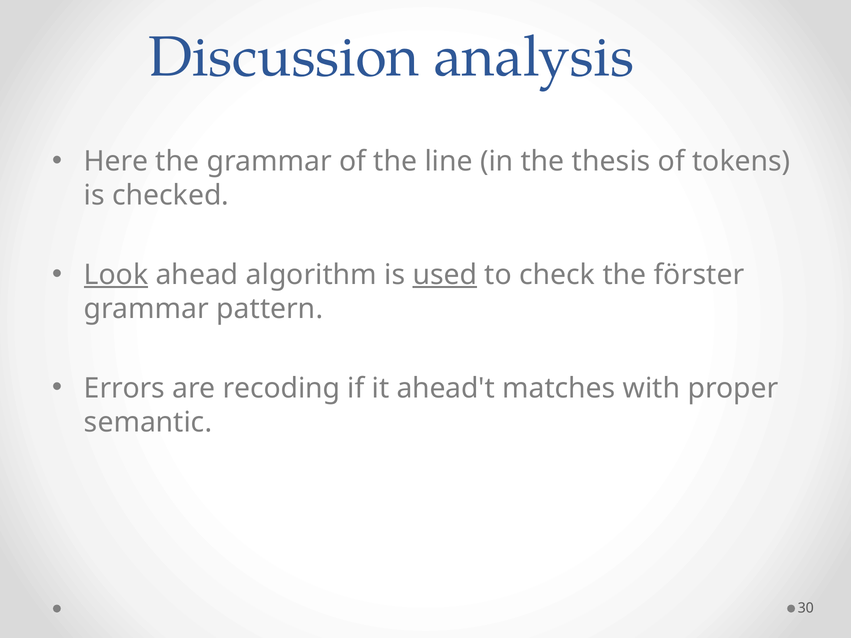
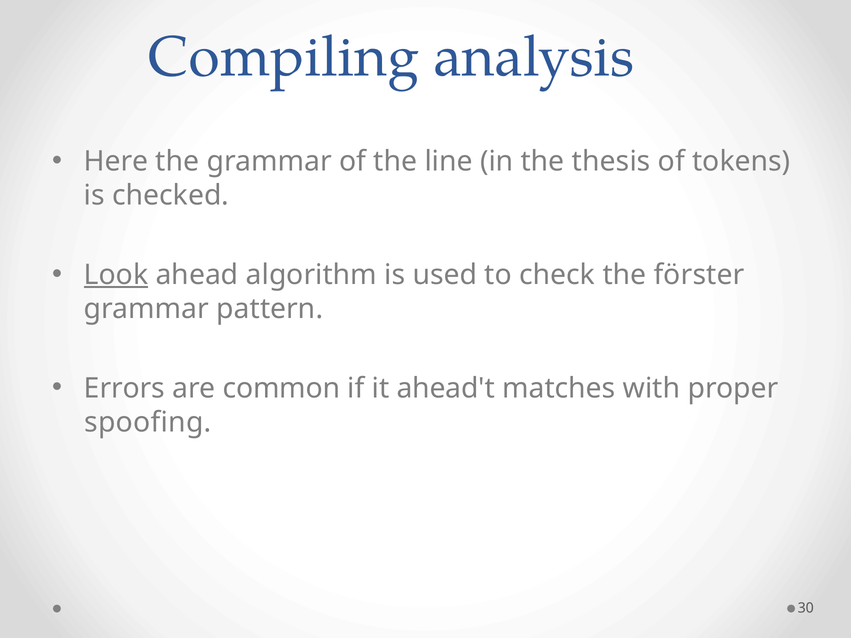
Discussion: Discussion -> Compiling (284, 57)
used underline: present -> none (445, 275)
recoding: recoding -> common (281, 388)
semantic: semantic -> spoofing (148, 422)
